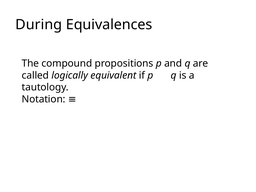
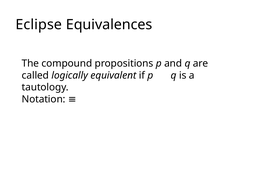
During: During -> Eclipse (39, 25)
